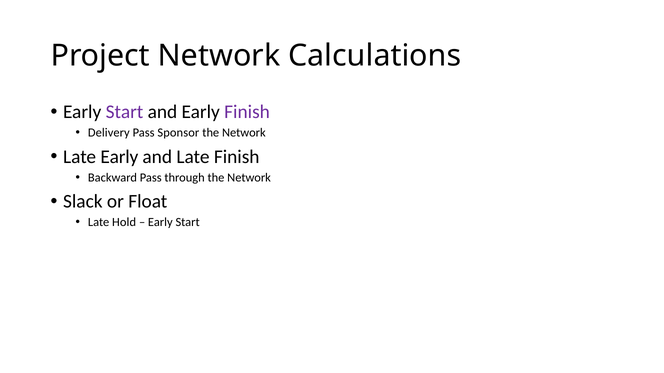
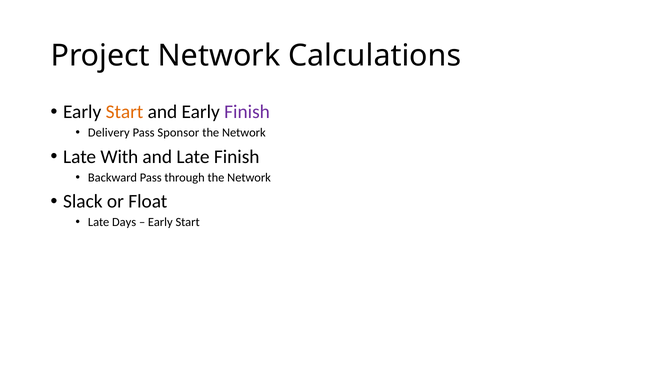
Start colour: purple -> orange (125, 112)
Late Early: Early -> With (119, 157)
Hold: Hold -> Days (124, 222)
